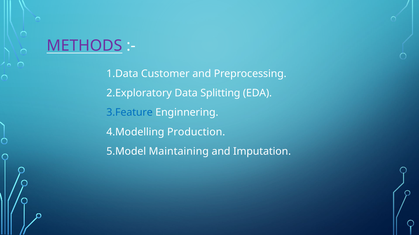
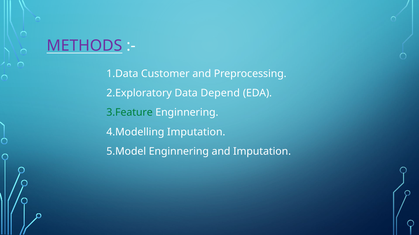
Splitting: Splitting -> Depend (220, 93)
3.Feature colour: blue -> green (130, 113)
4.Modelling Production: Production -> Imputation (196, 132)
5.Model Maintaining: Maintaining -> Enginnering (179, 152)
